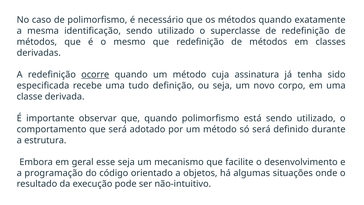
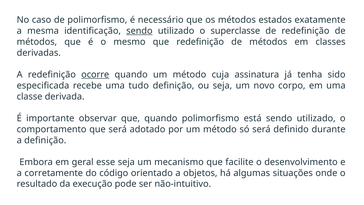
métodos quando: quando -> estados (275, 20)
sendo underline: none -> present (139, 31)
a estrutura: estrutura -> definição (45, 140)
programação: programação -> corretamente (54, 173)
